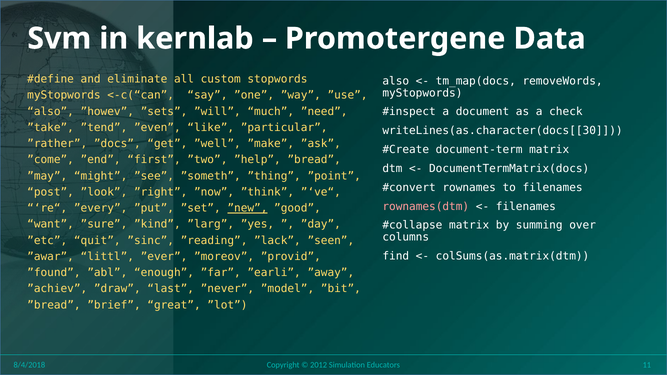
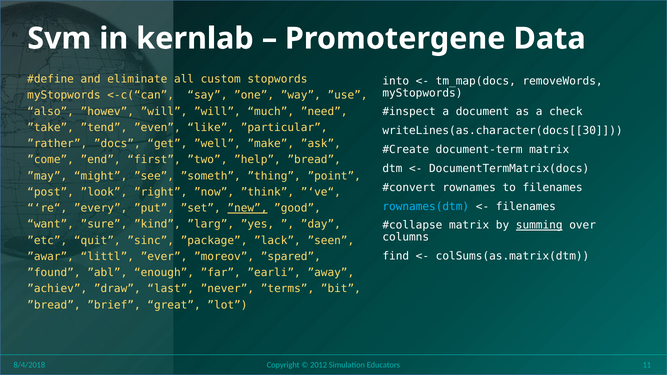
also: also -> into (396, 81)
”howev ”sets: ”sets -> ”will (164, 111)
rownames(dtm colour: pink -> light blue (426, 206)
summing underline: none -> present (539, 225)
”reading: ”reading -> ”package (214, 241)
”provid: ”provid -> ”spared (291, 257)
”model: ”model -> ”terms (287, 289)
